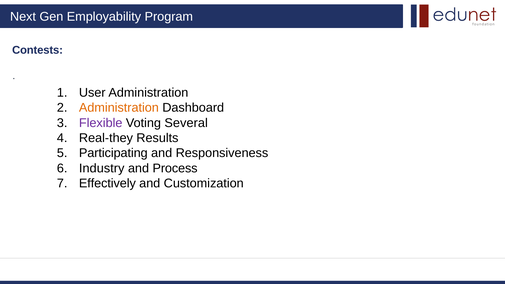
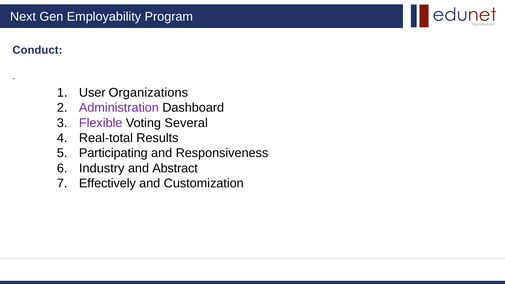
Contests: Contests -> Conduct (37, 50)
User Administration: Administration -> Organizations (148, 93)
Administration colour: orange -> purple (119, 108)
Real-they: Real-they -> Real-total (106, 138)
Process: Process -> Abstract (175, 168)
